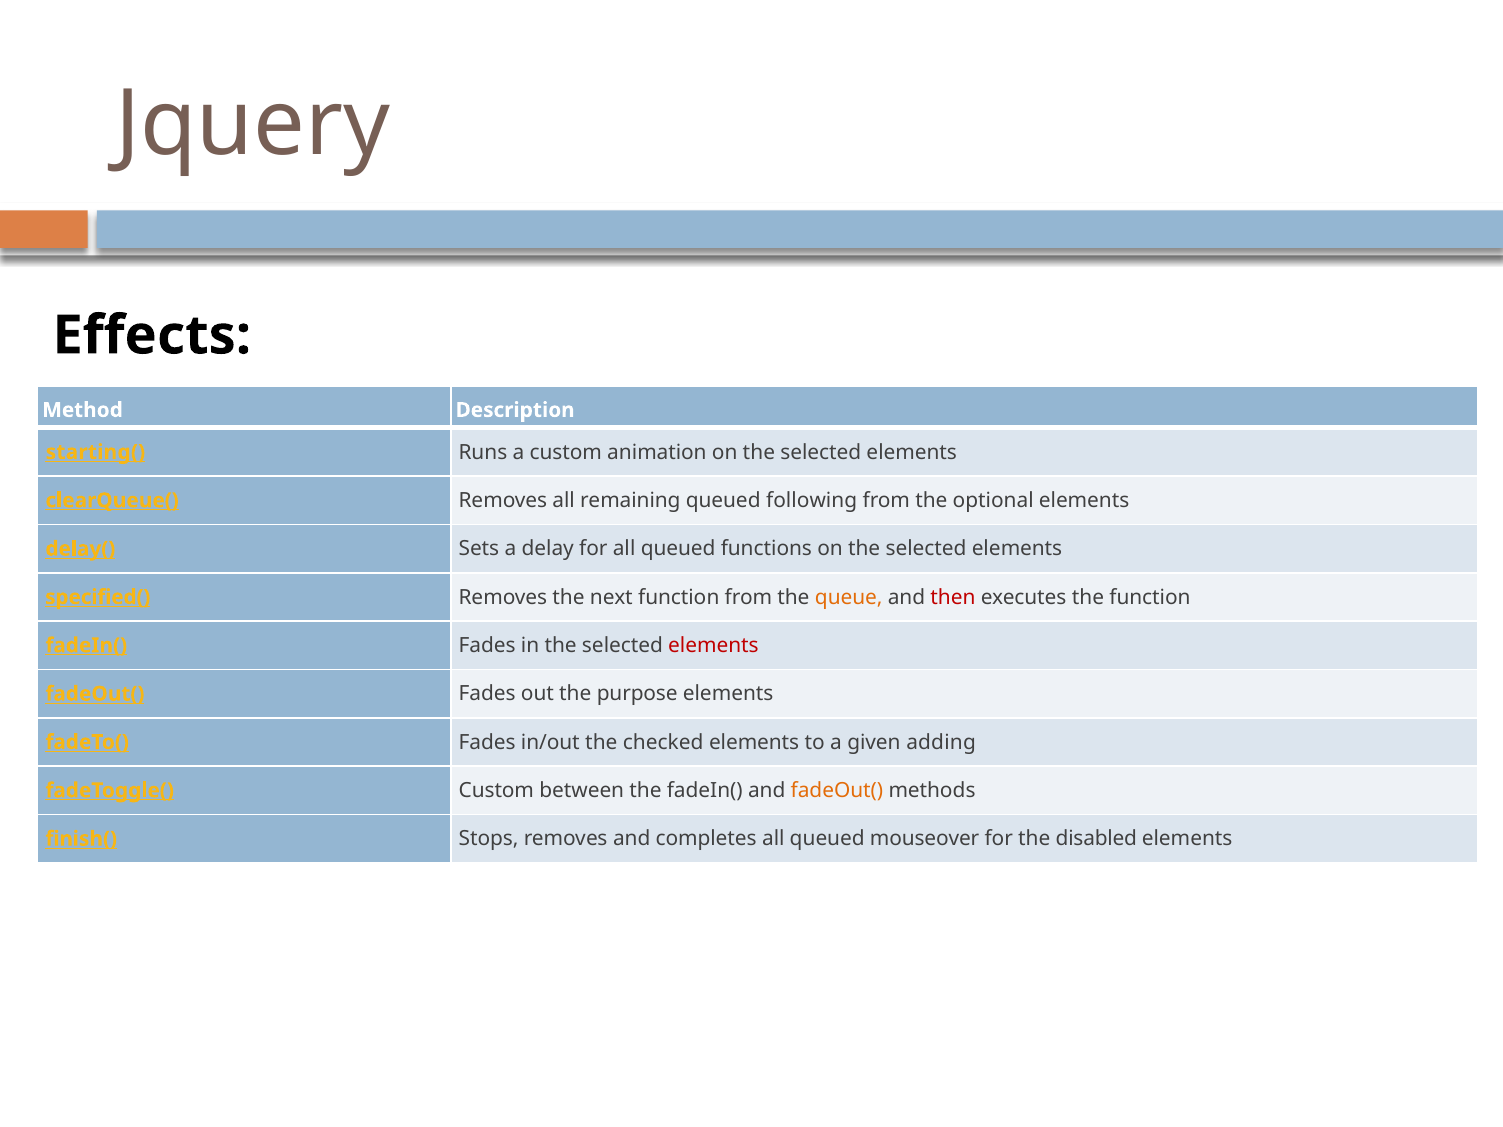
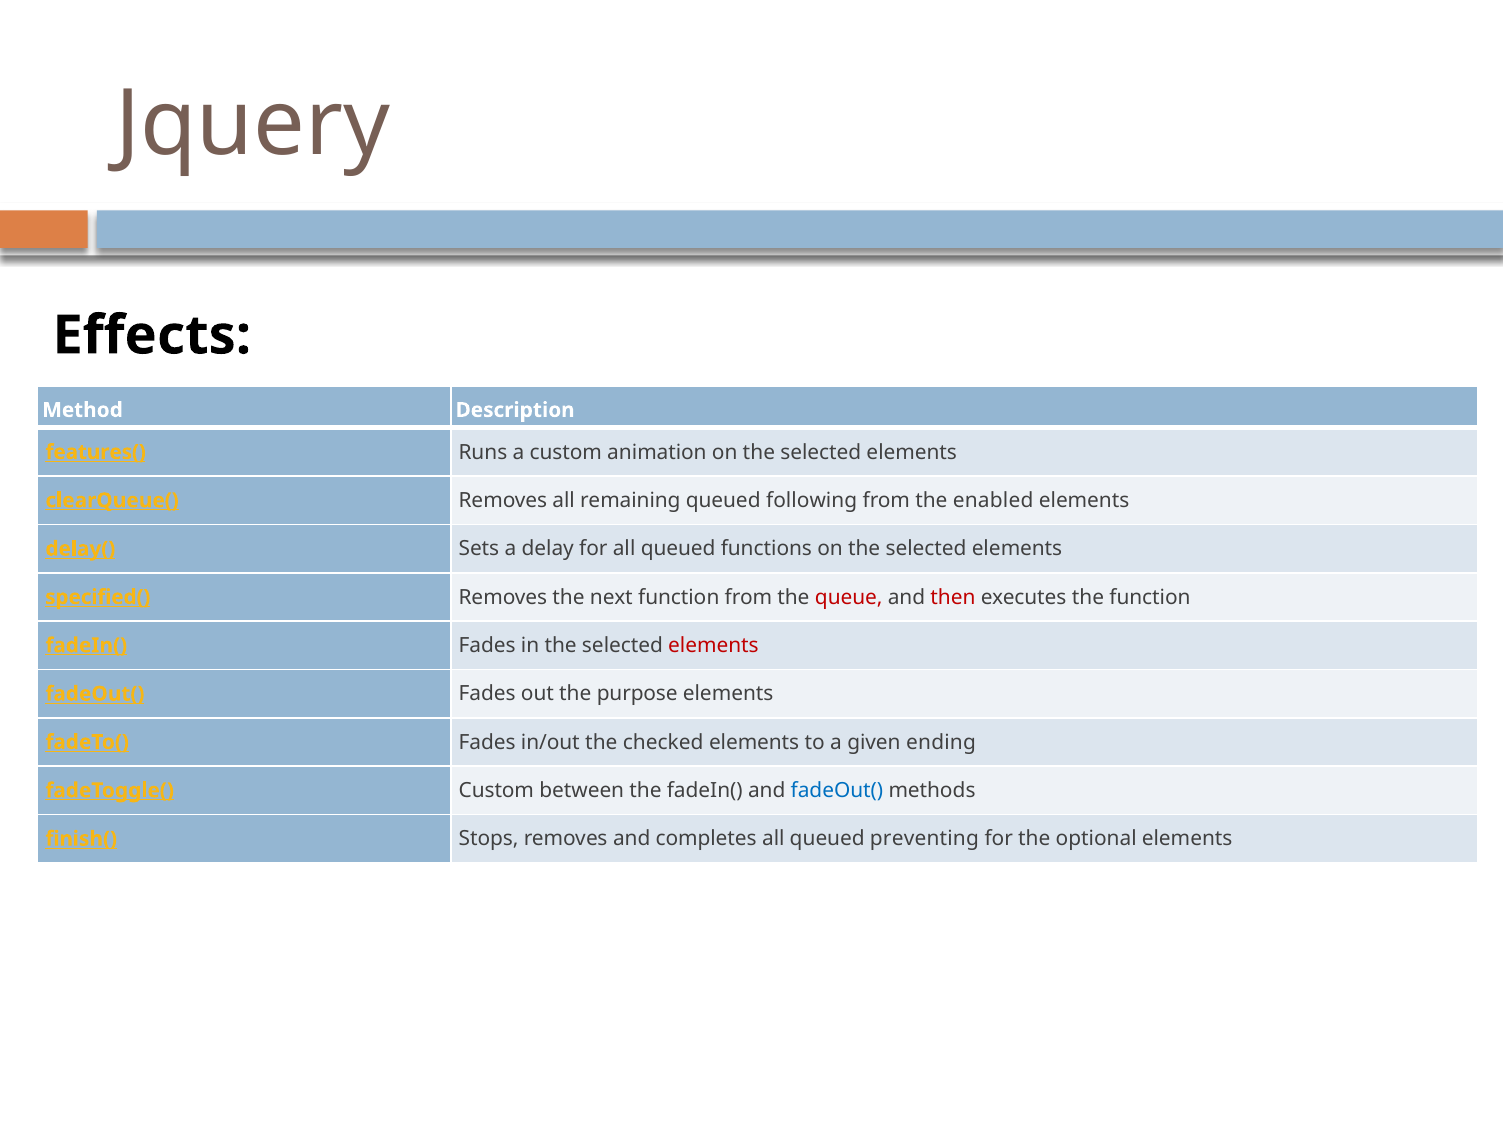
starting(: starting( -> features( (96, 452)
optional: optional -> enabled (993, 501)
queue colour: orange -> red (849, 597)
adding: adding -> ending (941, 742)
fadeOut( colour: orange -> blue (837, 791)
mouseover: mouseover -> preventing (924, 839)
disabled: disabled -> optional (1096, 839)
